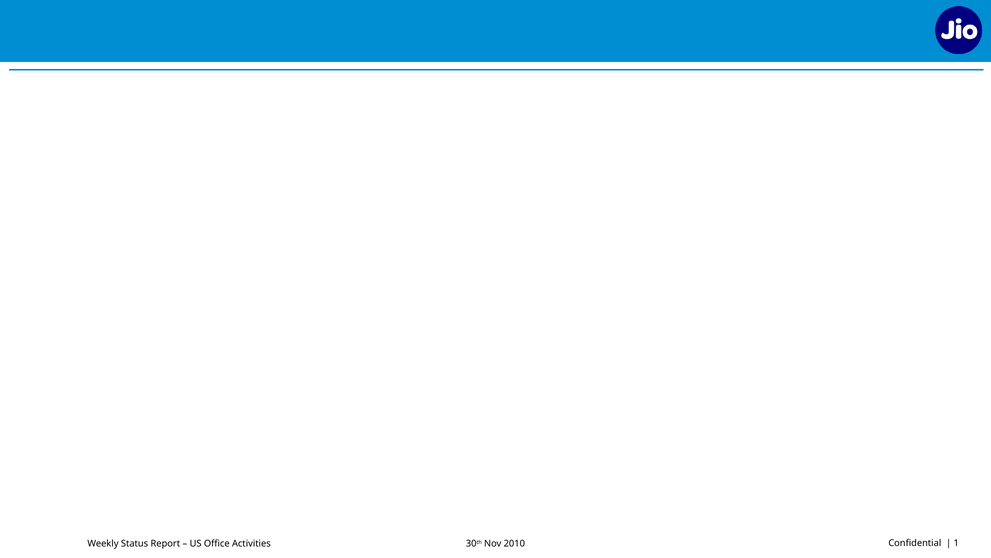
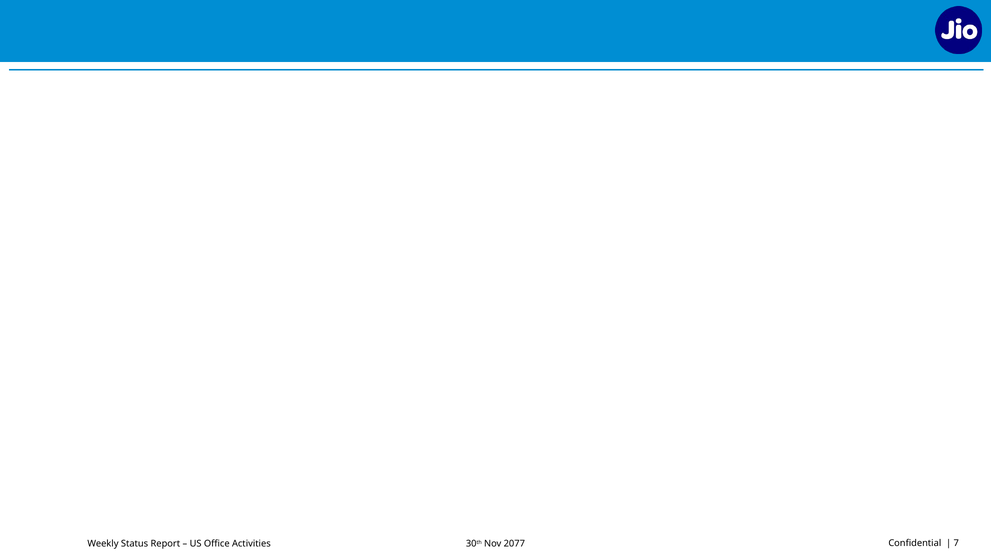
2010: 2010 -> 2077 (514, 543)
1: 1 -> 7 (956, 543)
